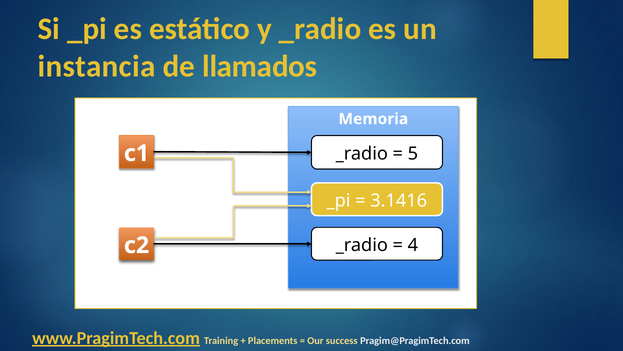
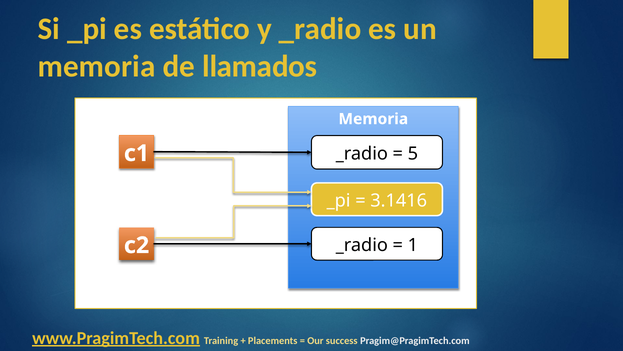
instancia: instancia -> memoria (97, 66)
4: 4 -> 1 (413, 245)
